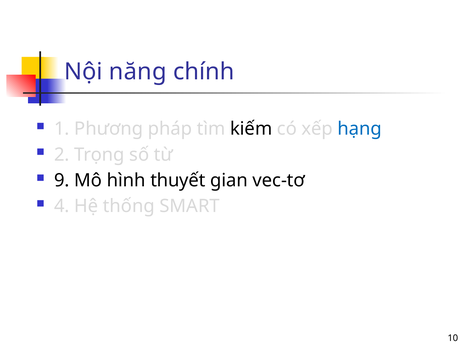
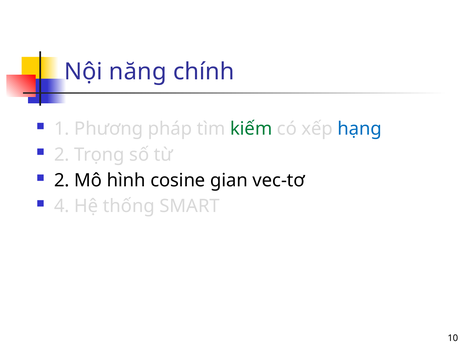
kiếm colour: black -> green (251, 129)
9: 9 -> 2 (62, 180)
thuyết: thuyết -> cosine (178, 180)
